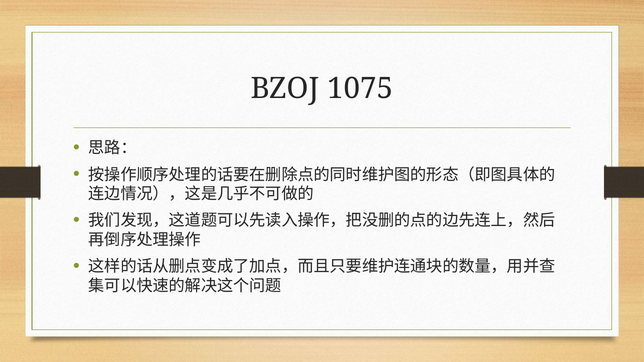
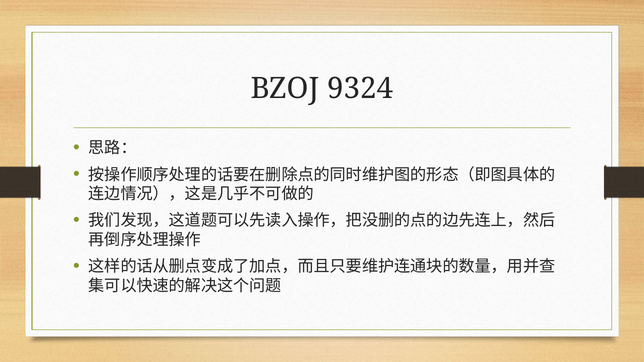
1075: 1075 -> 9324 (360, 88)
